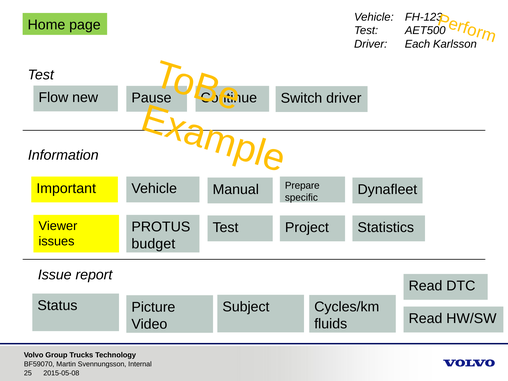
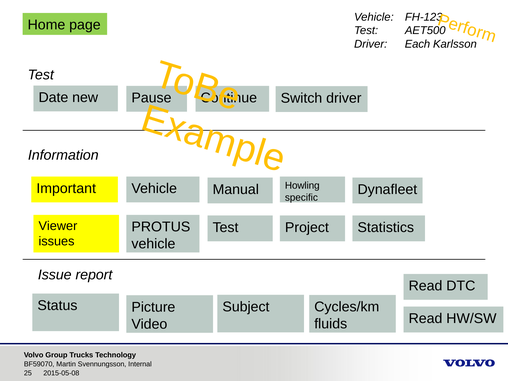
Flow: Flow -> Date (53, 98)
Prepare: Prepare -> Howling (302, 186)
budget: budget -> vehicle (153, 244)
